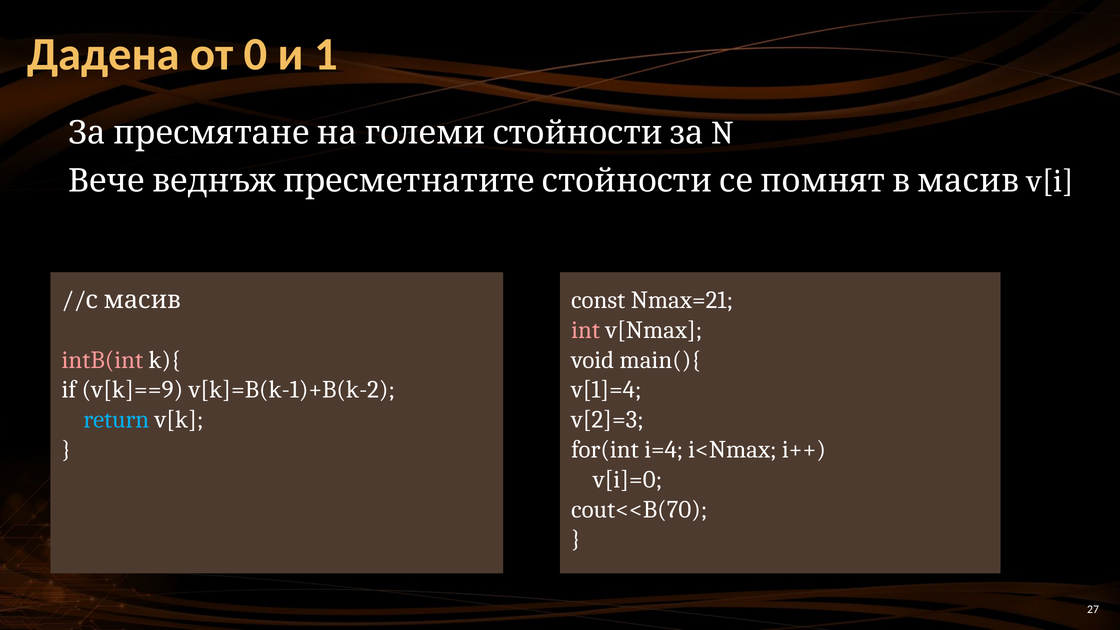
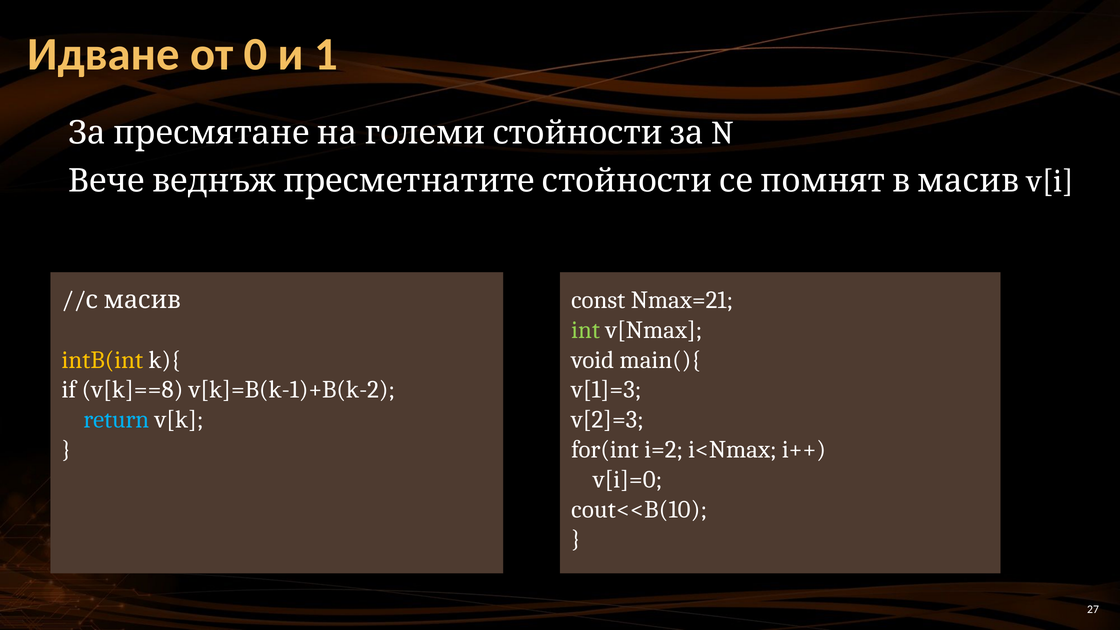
Дадена: Дадена -> Идване (103, 54)
int colour: pink -> light green (586, 330)
intB(int colour: pink -> yellow (102, 360)
v[k]==9: v[k]==9 -> v[k]==8 (132, 390)
v[1]=4: v[1]=4 -> v[1]=3 (606, 390)
i=4: i=4 -> i=2 (664, 450)
cout<<B(70: cout<<B(70 -> cout<<B(10 (639, 509)
